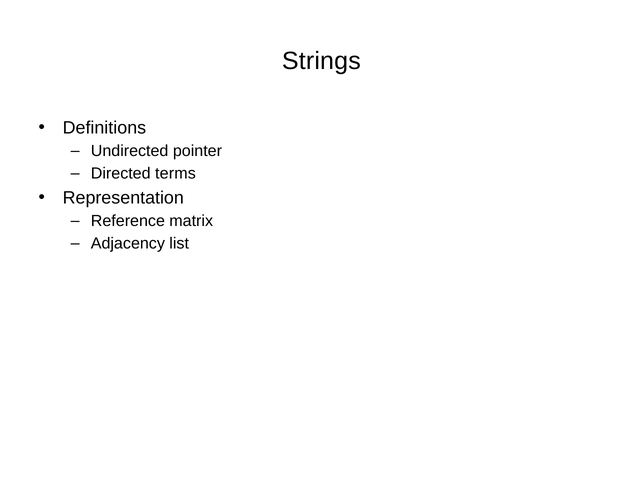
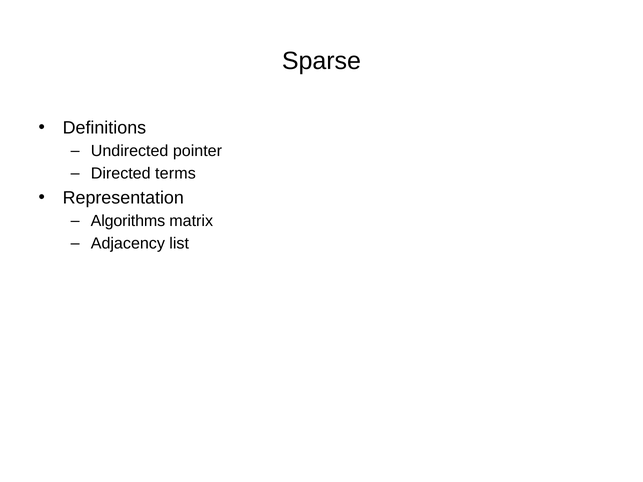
Strings: Strings -> Sparse (321, 61)
Reference: Reference -> Algorithms (128, 221)
